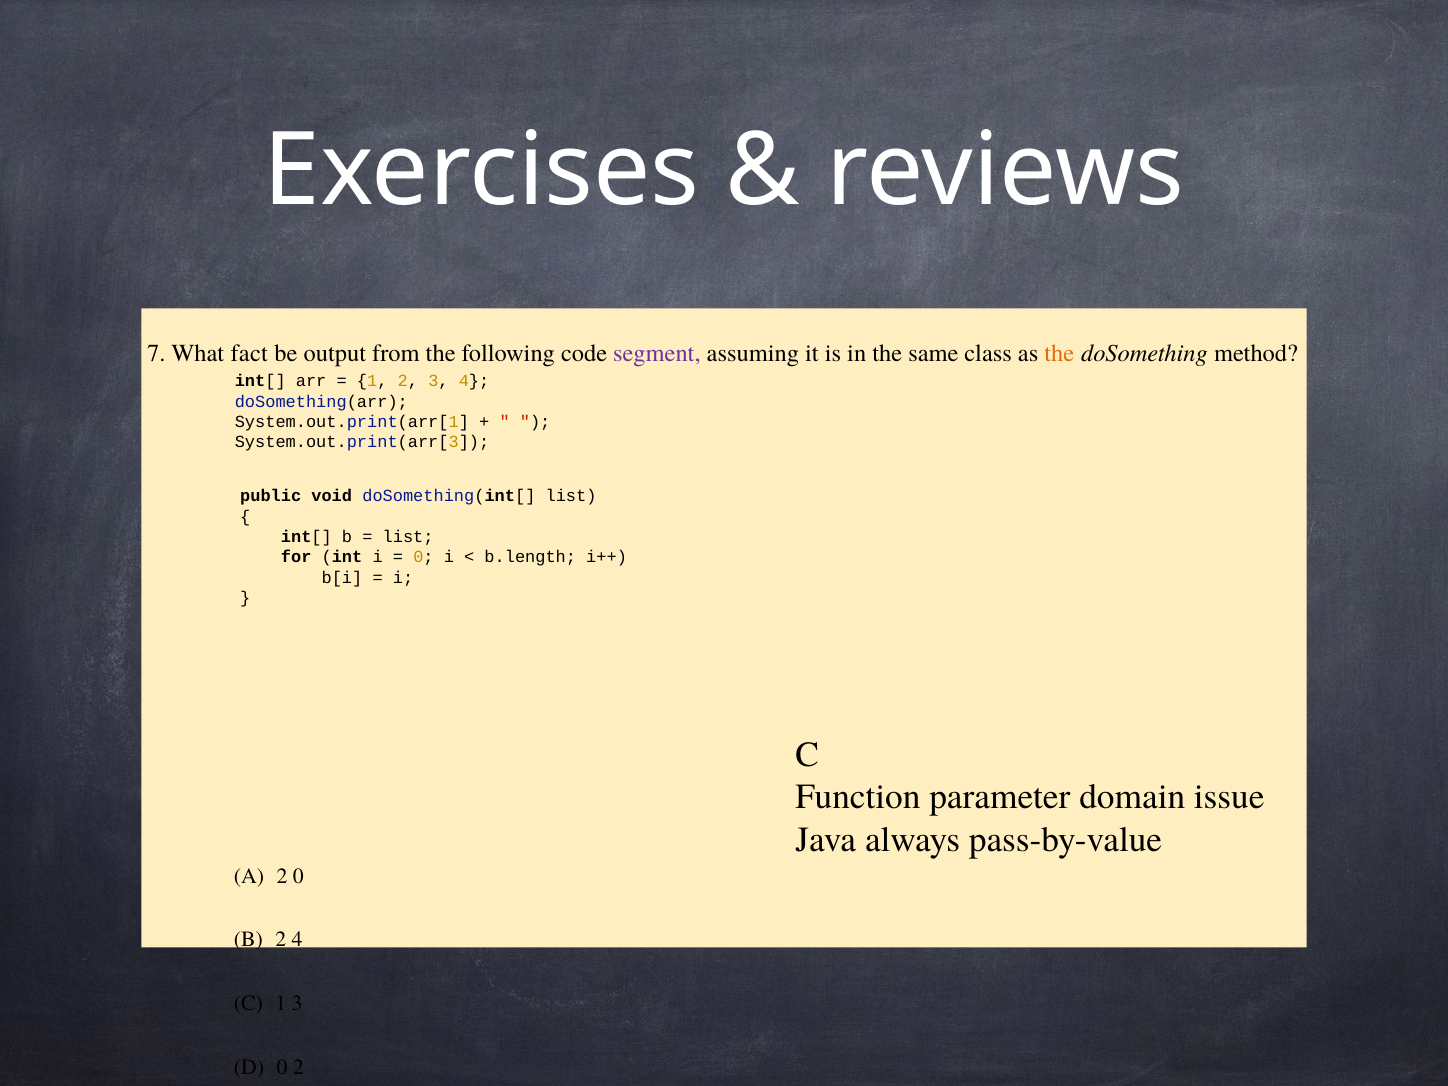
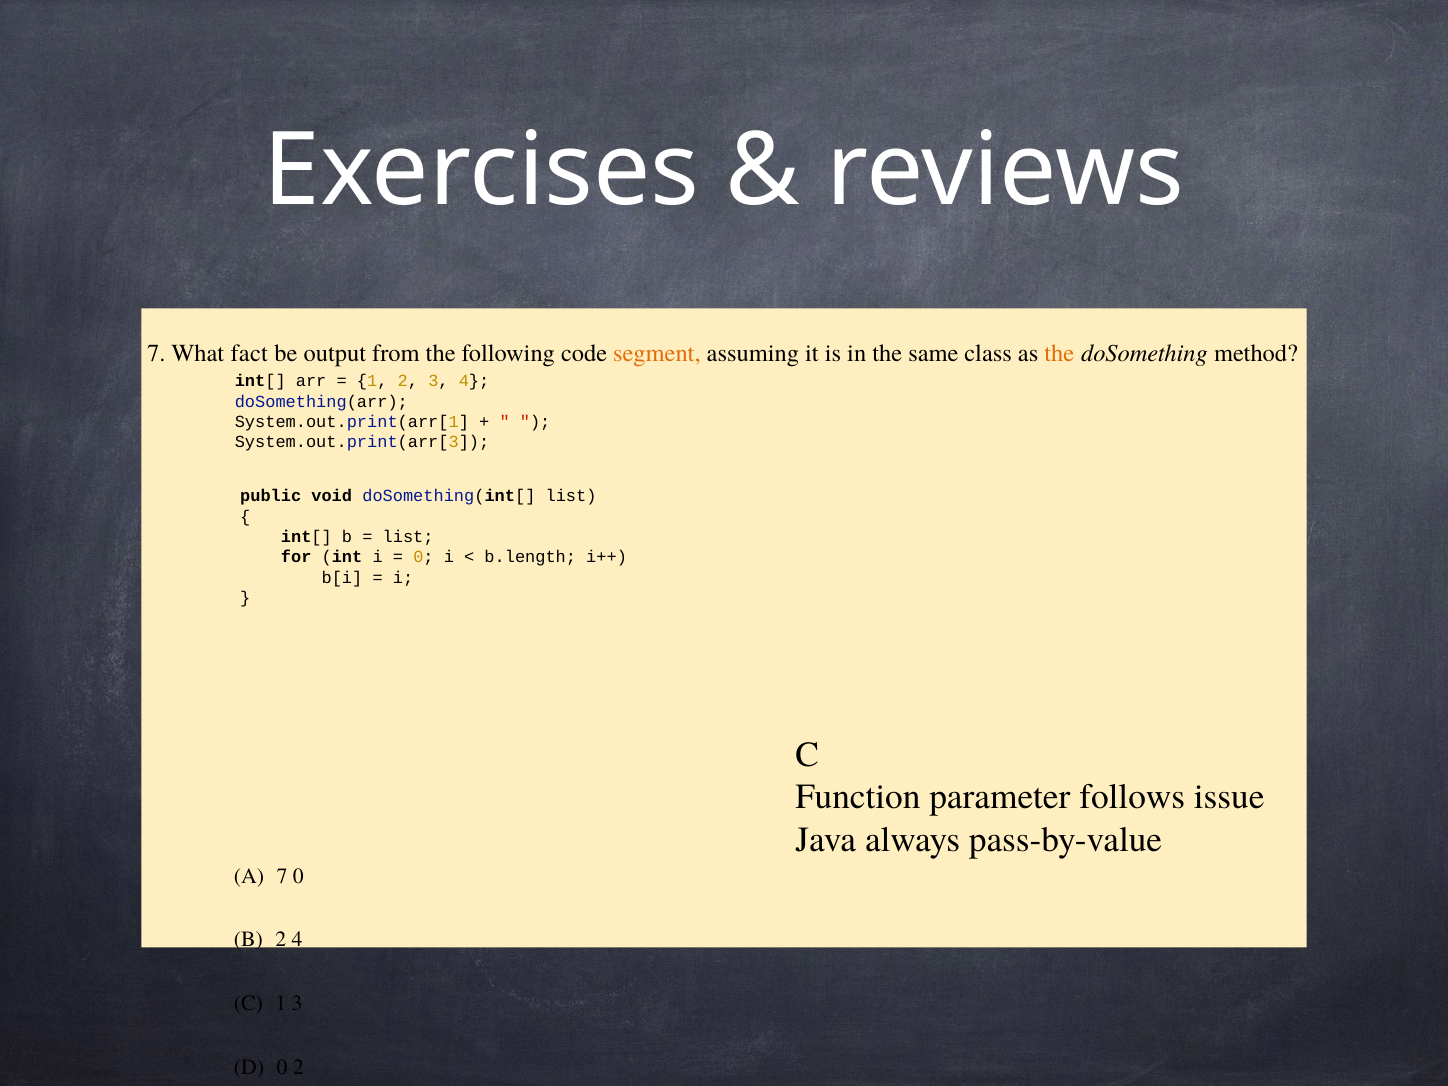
segment colour: purple -> orange (657, 353)
domain: domain -> follows (1132, 797)
A 2: 2 -> 7 (282, 876)
